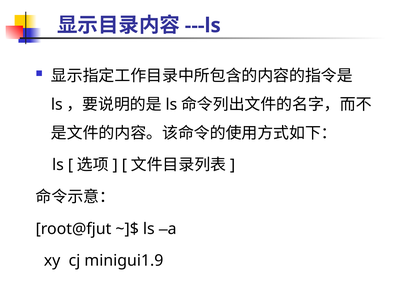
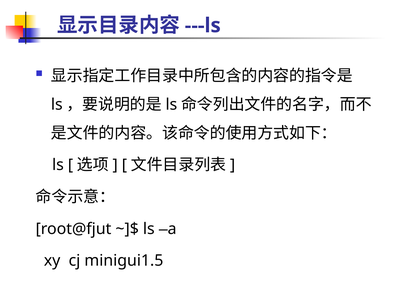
minigui1.9: minigui1.9 -> minigui1.5 (124, 260)
